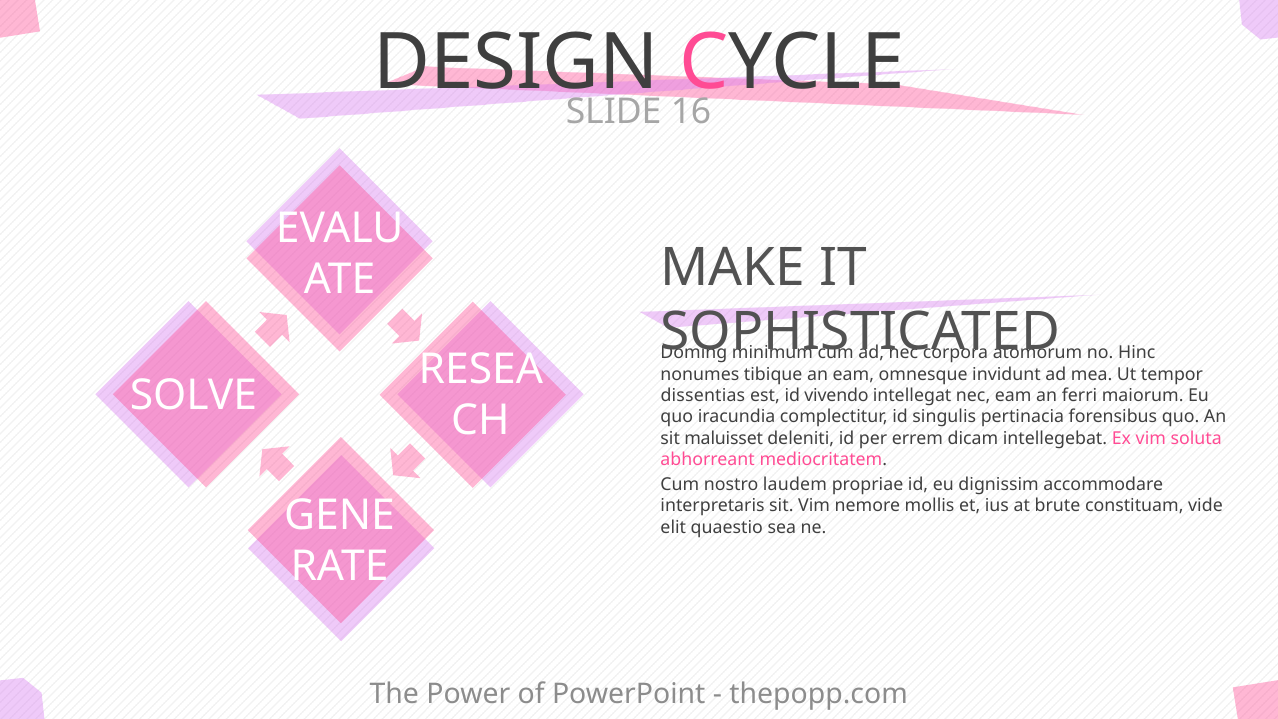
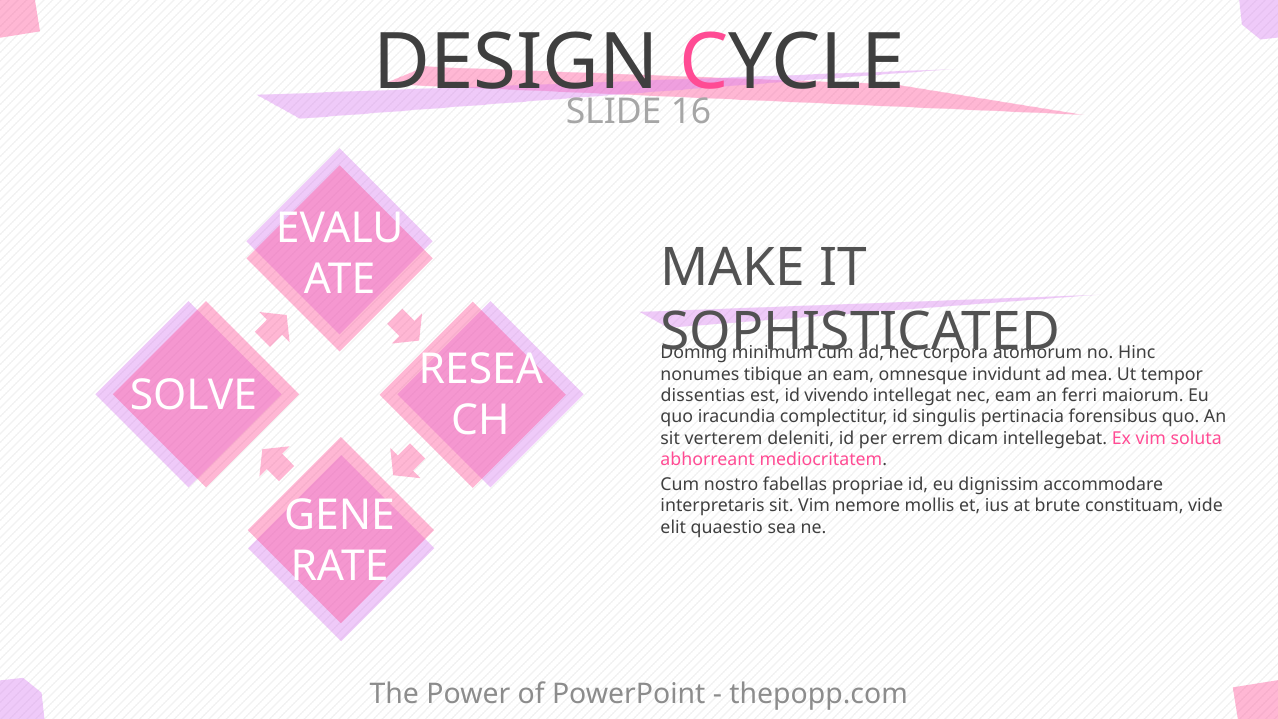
maluisset: maluisset -> verterem (724, 438)
laudem: laudem -> fabellas (795, 485)
